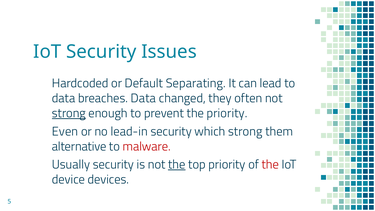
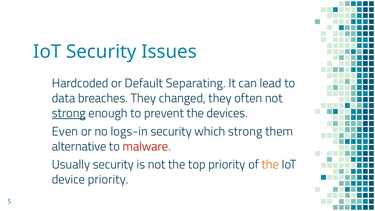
breaches Data: Data -> They (143, 98)
the priority: priority -> devices (227, 113)
lead-in: lead-in -> logs-in (129, 131)
the underline: present -> none (177, 164)
the colour: red -> orange (270, 164)
device devices: devices -> priority (108, 179)
